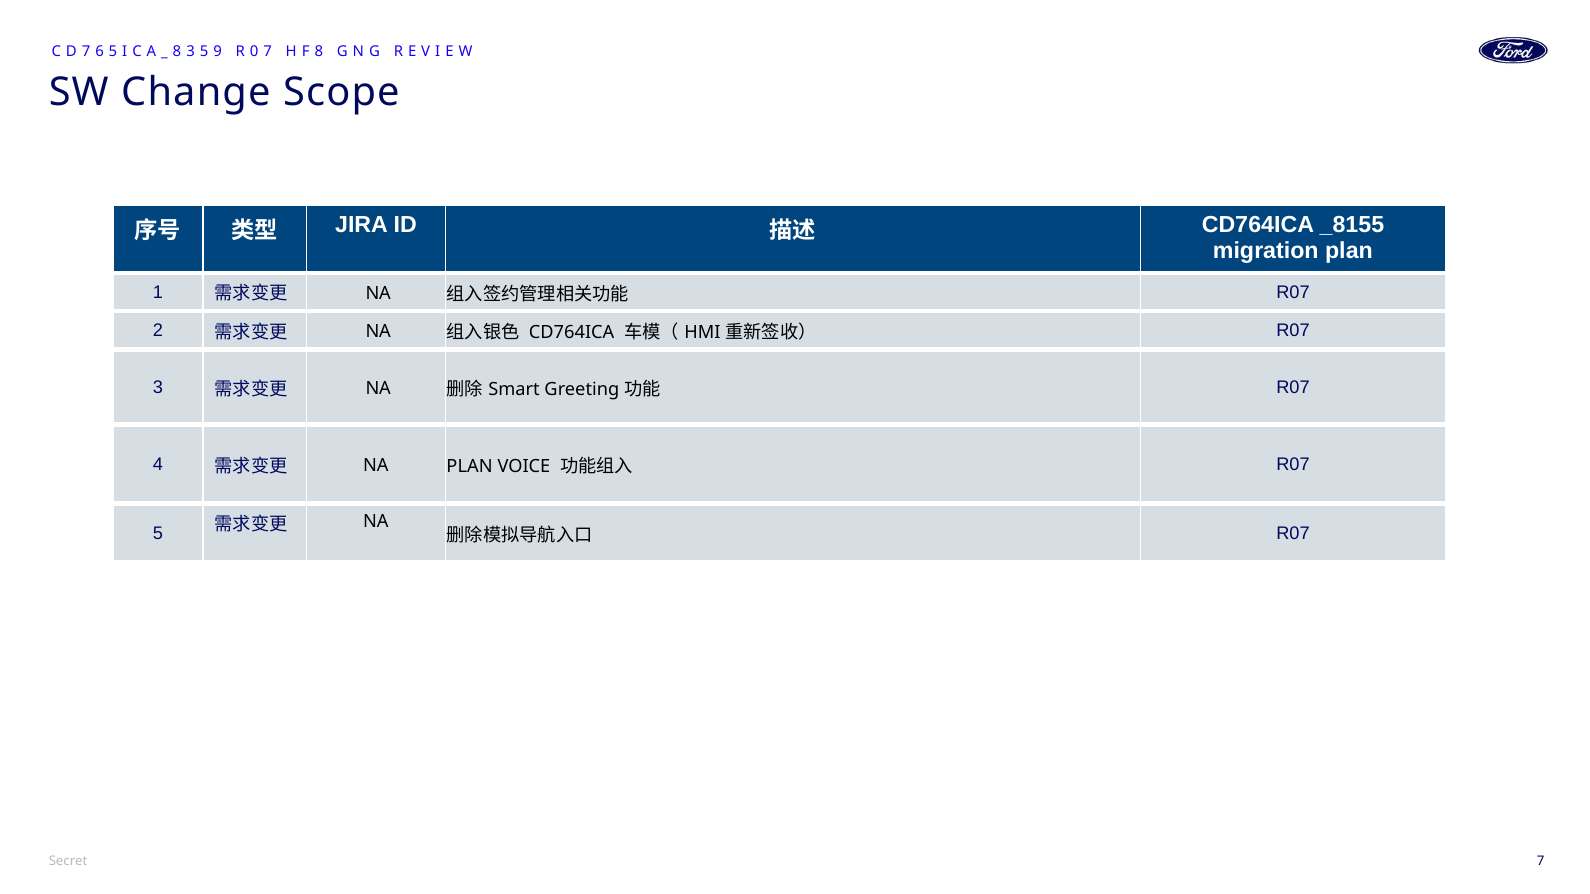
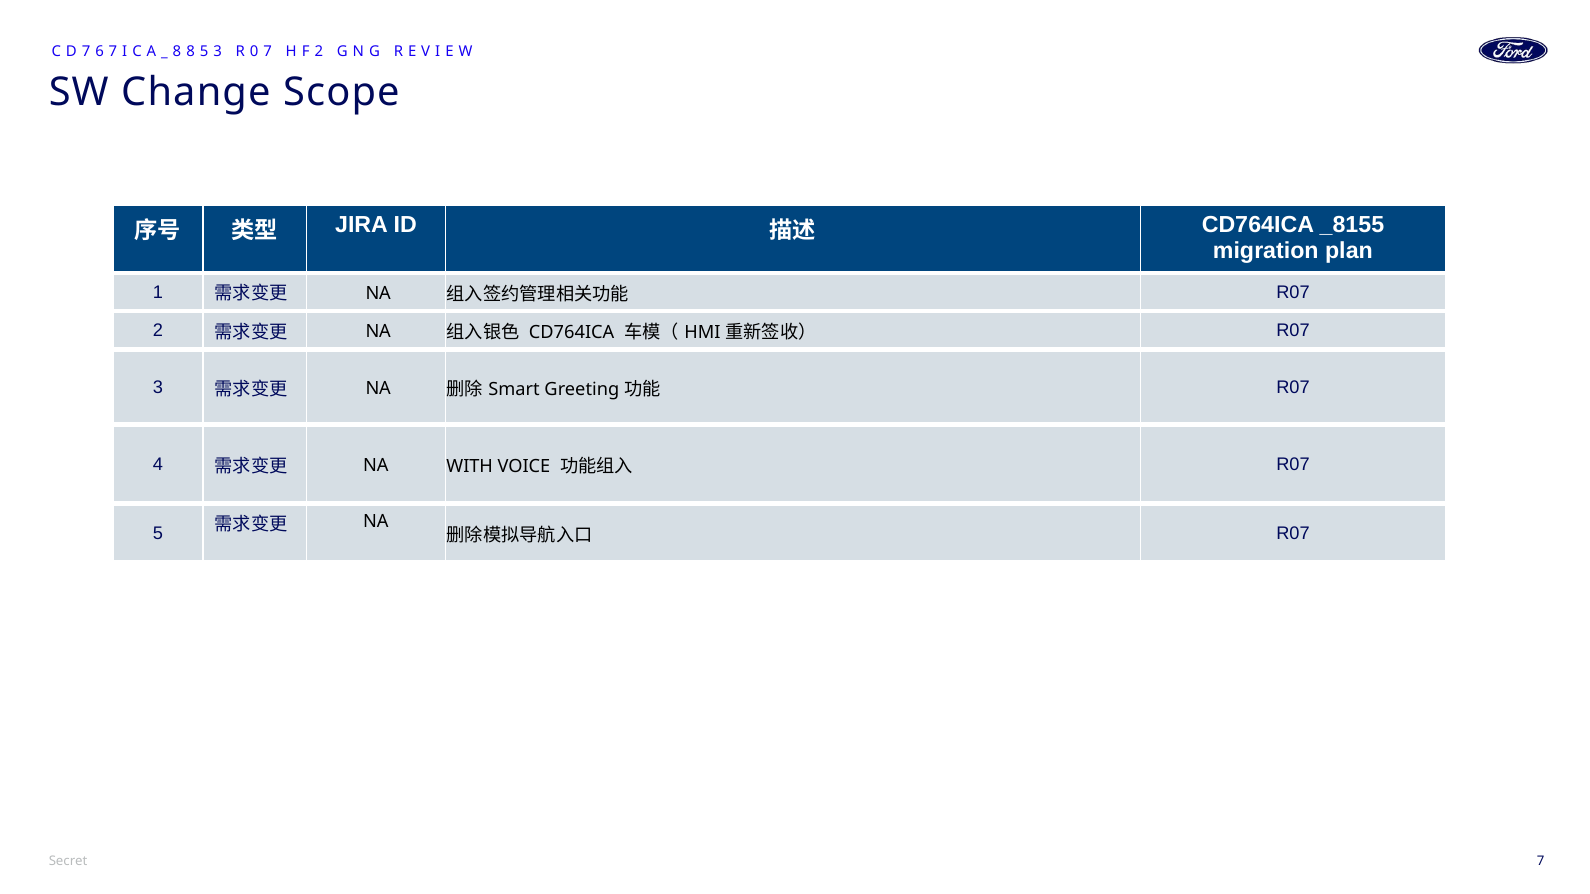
5: 5 -> 7 (113, 51)
3: 3 -> 8 (191, 51)
5 9: 9 -> 3 (218, 51)
8: 8 -> 2 (319, 51)
NA PLAN: PLAN -> WITH (470, 467)
